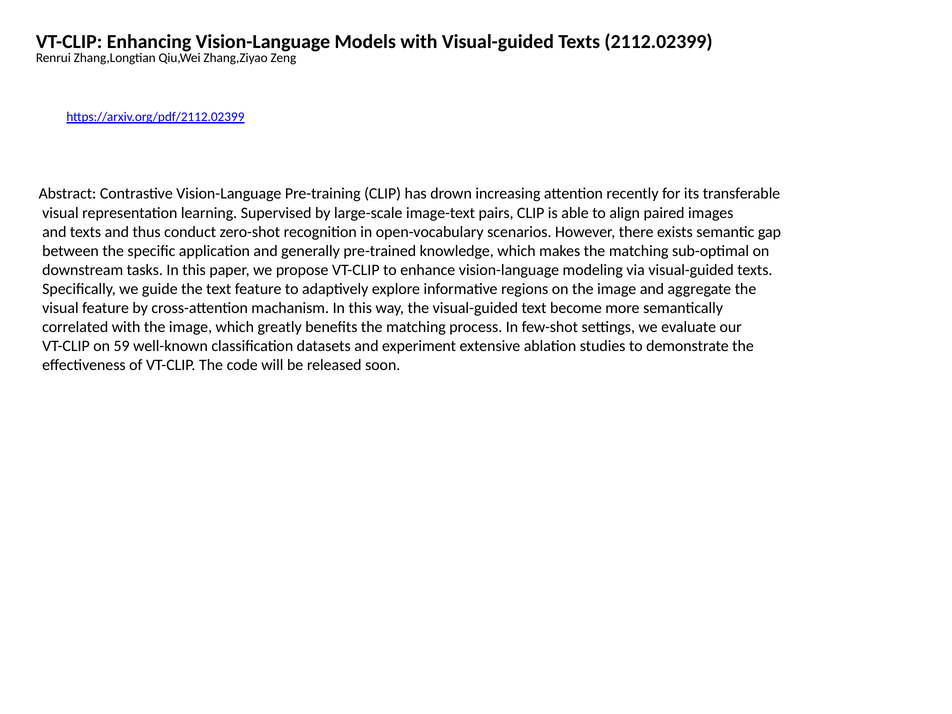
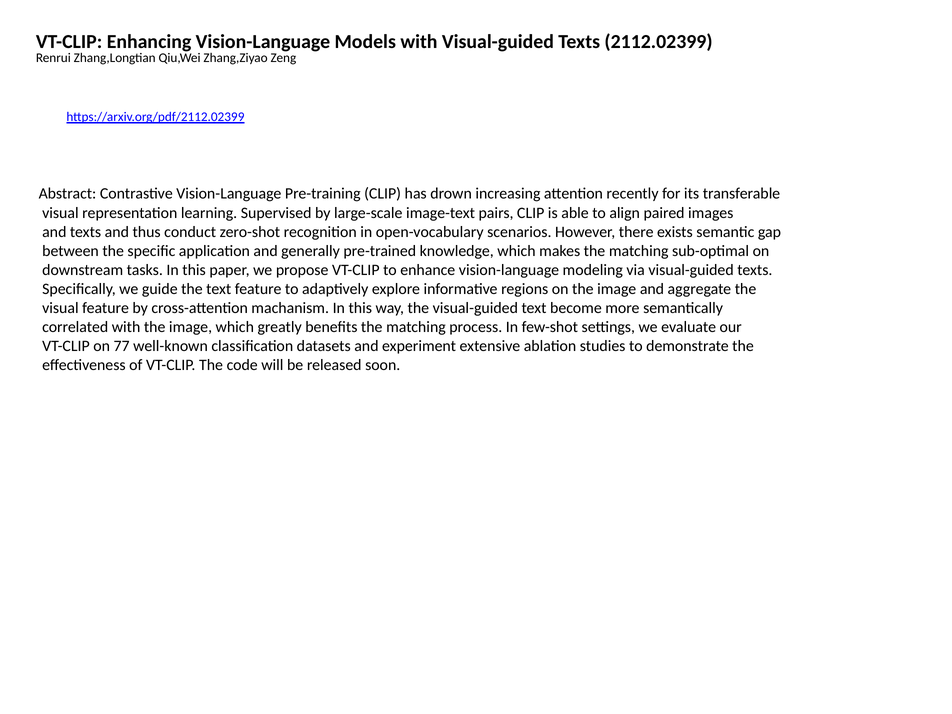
59: 59 -> 77 (122, 346)
